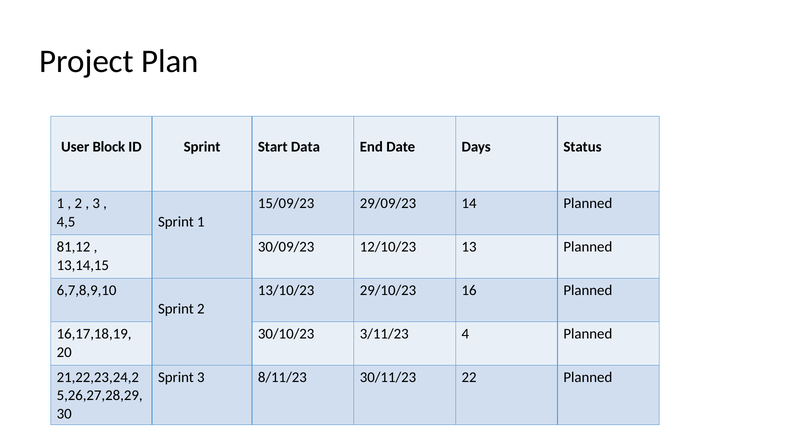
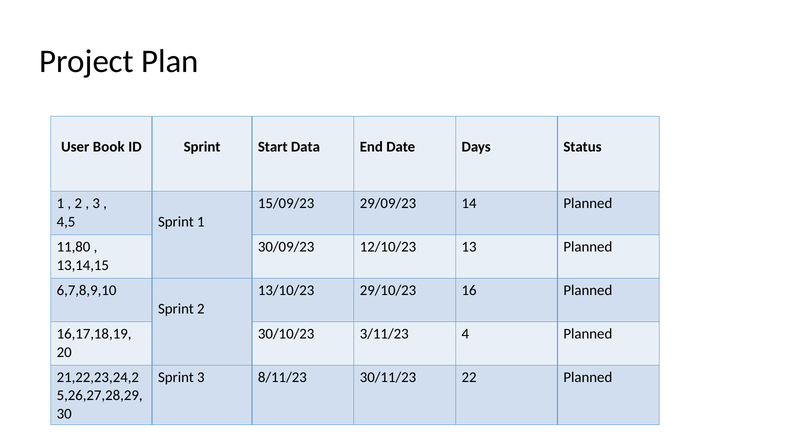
Block: Block -> Book (109, 147)
81,12: 81,12 -> 11,80 (74, 247)
